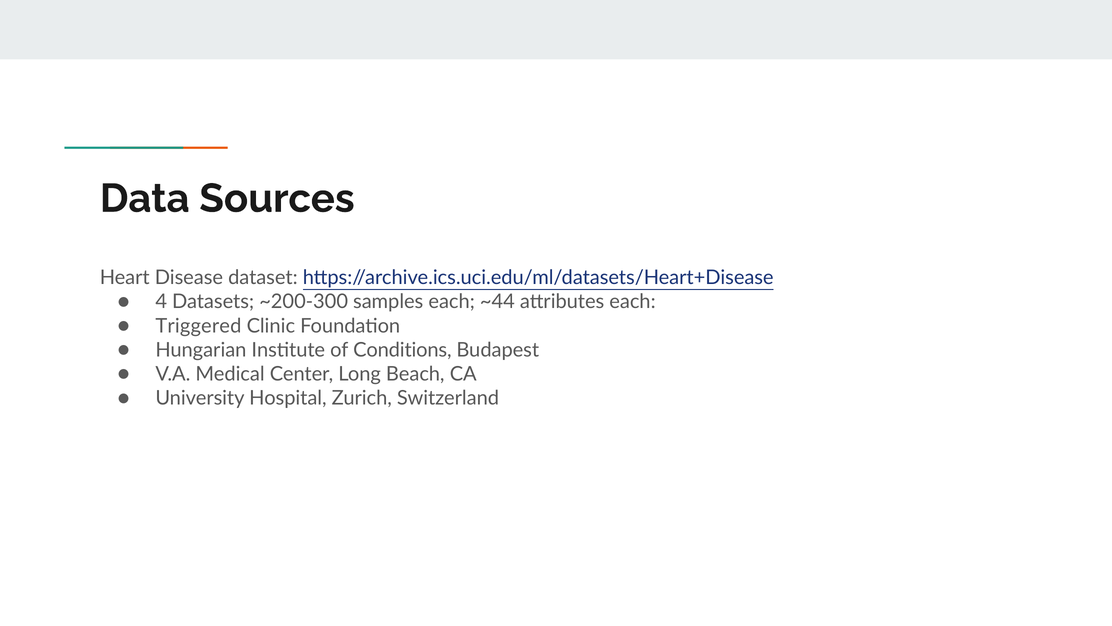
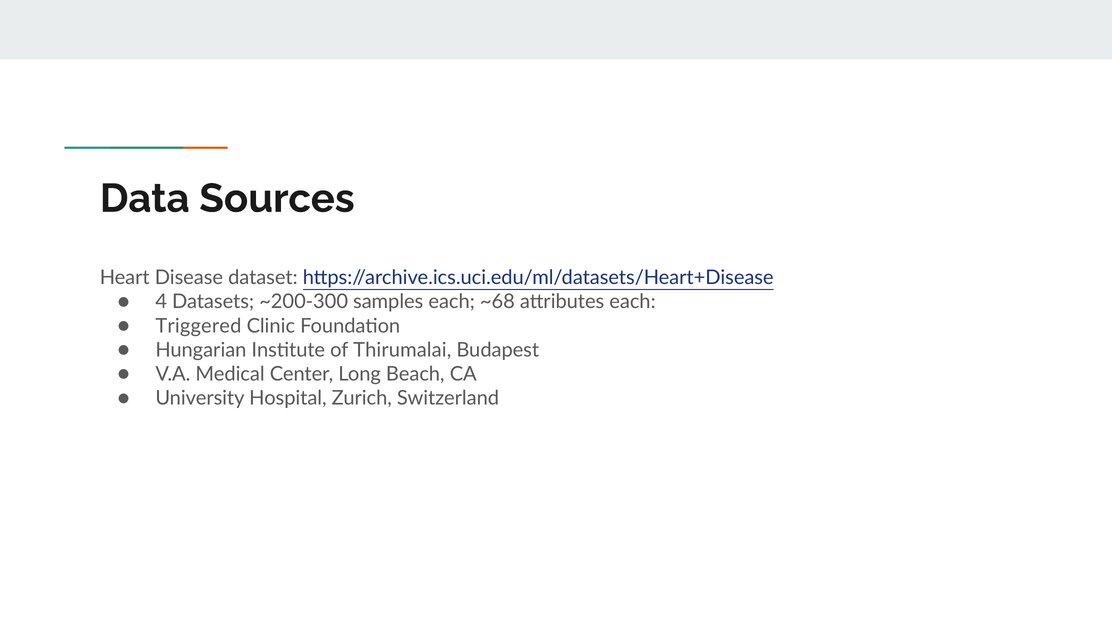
~44: ~44 -> ~68 (497, 302)
Conditions: Conditions -> Thirumalai (402, 350)
